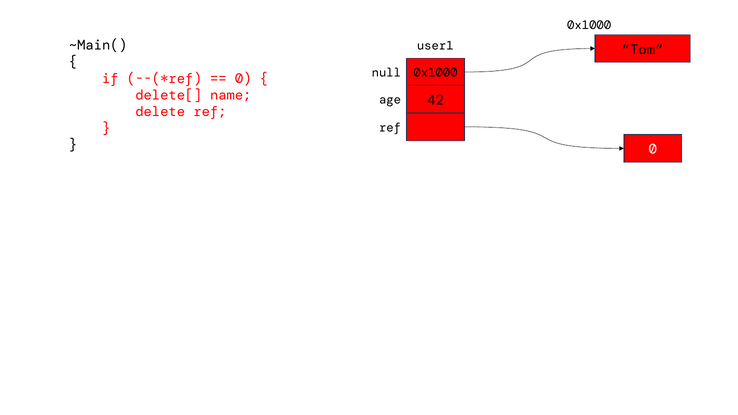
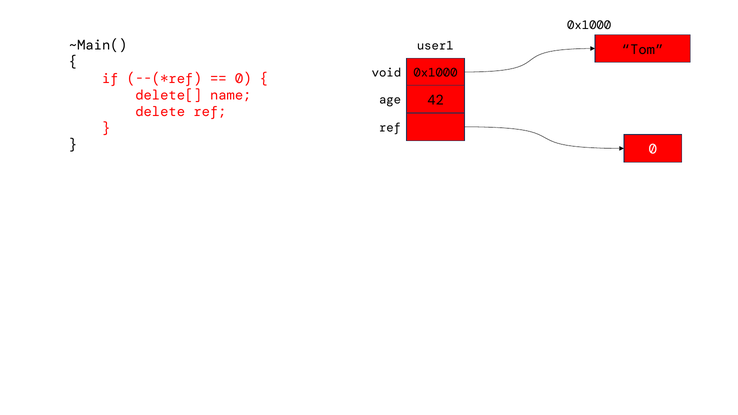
null: null -> void (386, 73)
